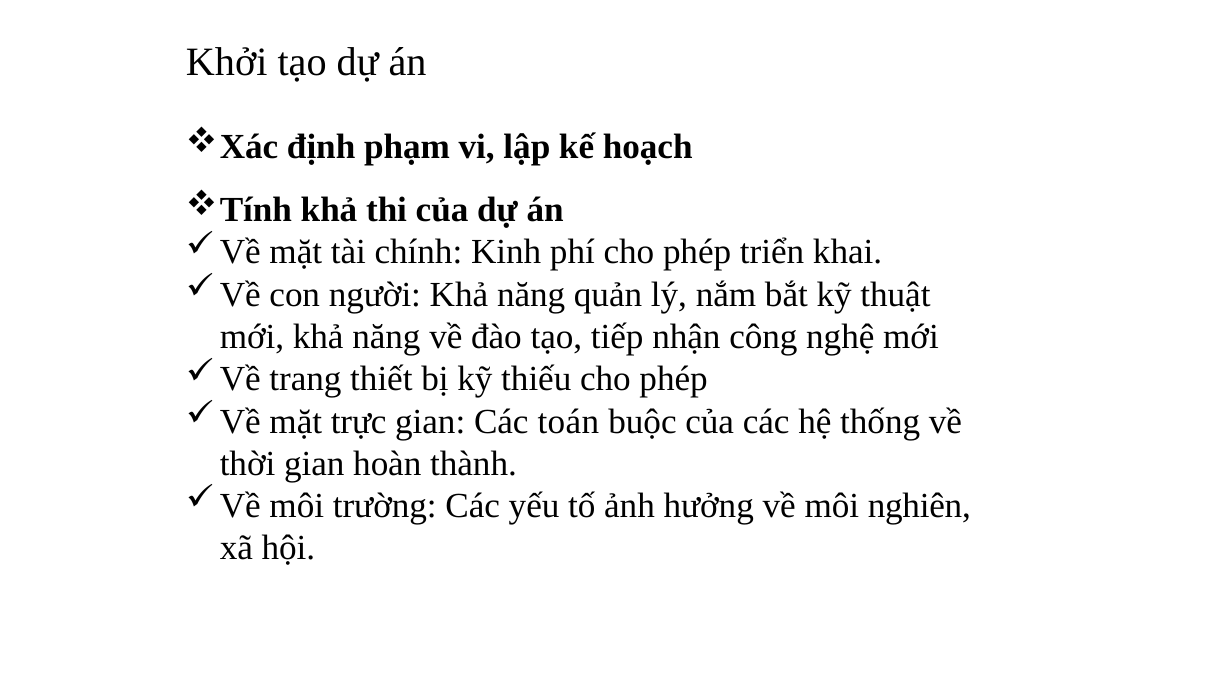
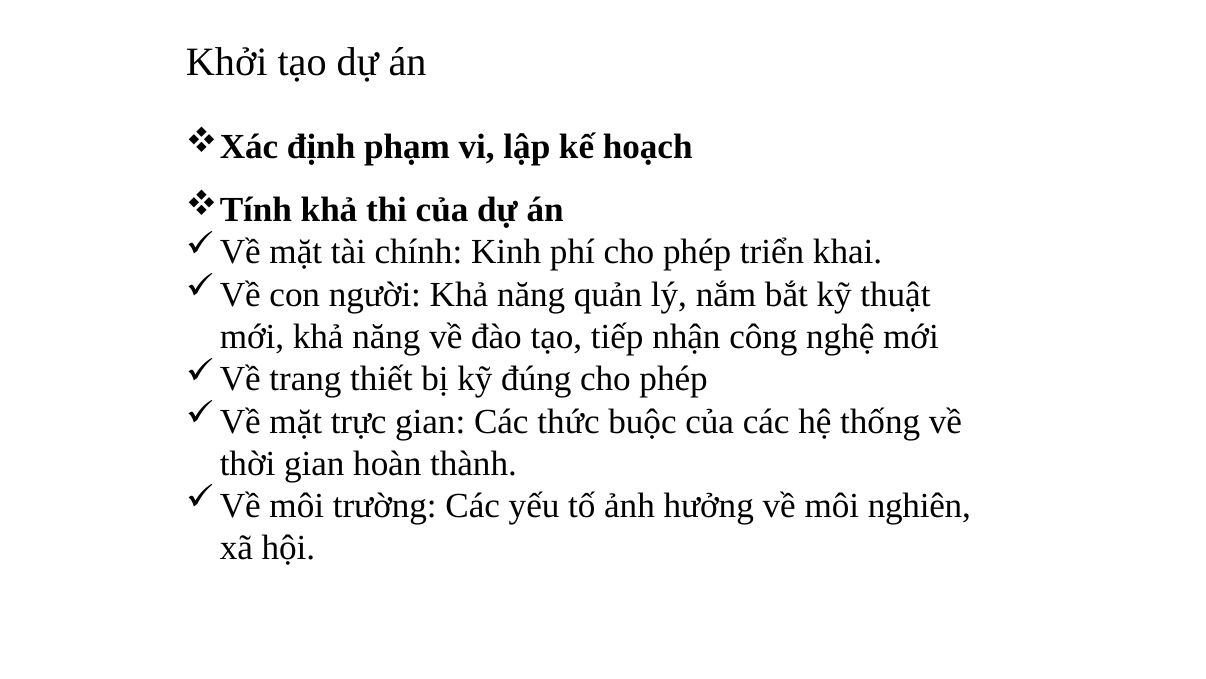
thiếu: thiếu -> đúng (536, 379)
toán: toán -> thức (568, 421)
